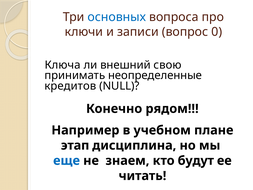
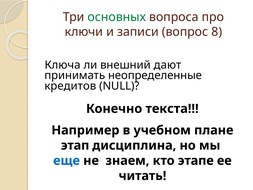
основных colour: blue -> green (117, 17)
0: 0 -> 8 (217, 32)
свою: свою -> дают (168, 65)
рядом: рядом -> текста (172, 109)
будут: будут -> этапе (196, 160)
